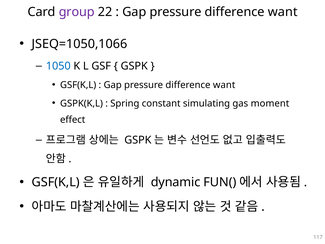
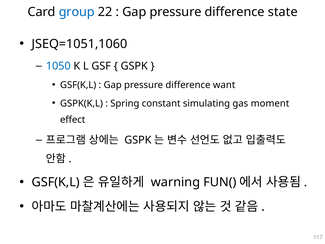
group colour: purple -> blue (77, 12)
want: want -> state (283, 12)
JSEQ=1050,1066: JSEQ=1050,1066 -> JSEQ=1051,1060 (79, 44)
dynamic: dynamic -> warning (176, 182)
